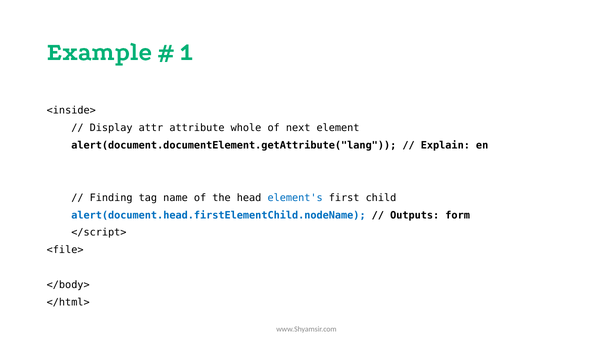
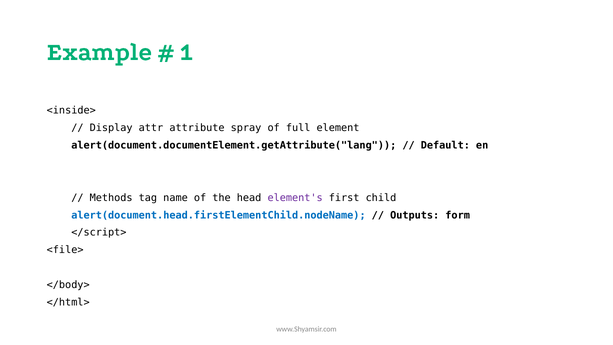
whole: whole -> spray (246, 128)
next: next -> full (298, 128)
Explain: Explain -> Default (445, 145)
Finding: Finding -> Methods (111, 198)
element's colour: blue -> purple (295, 198)
